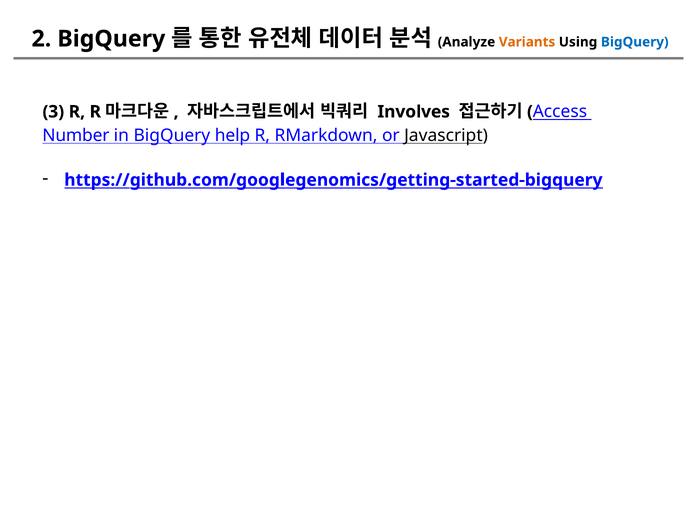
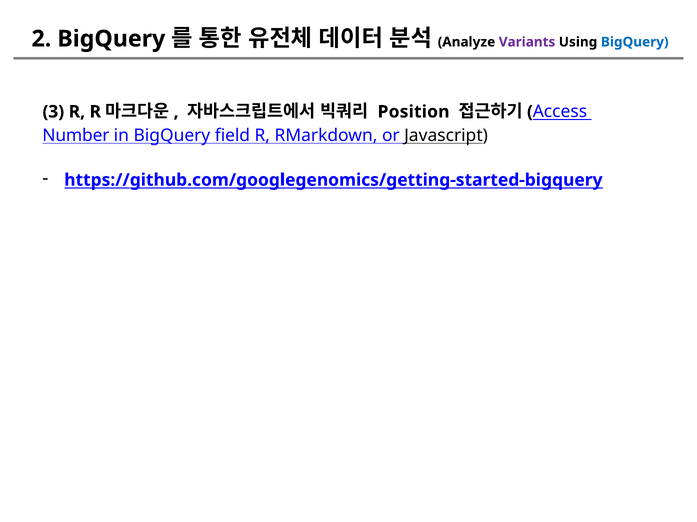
Variants colour: orange -> purple (527, 42)
Involves: Involves -> Position (414, 112)
help: help -> field (232, 136)
